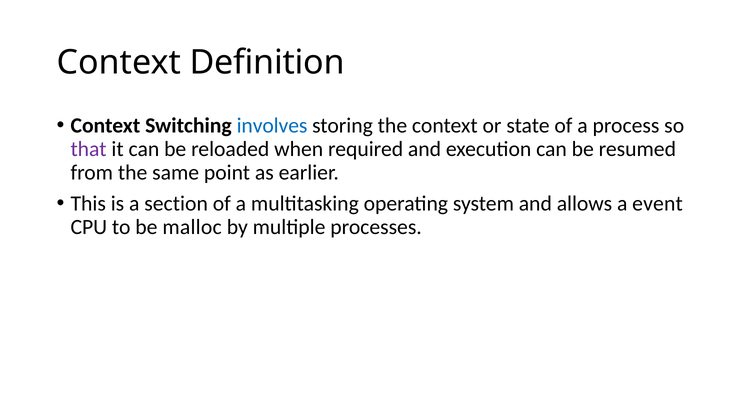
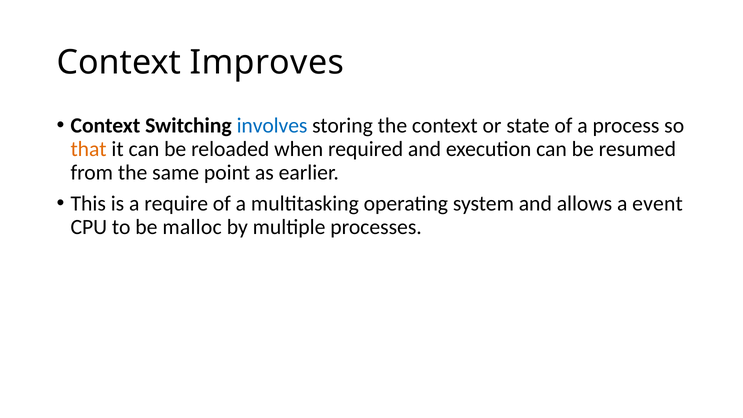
Definition: Definition -> Improves (267, 62)
that colour: purple -> orange (89, 149)
section: section -> require (176, 204)
